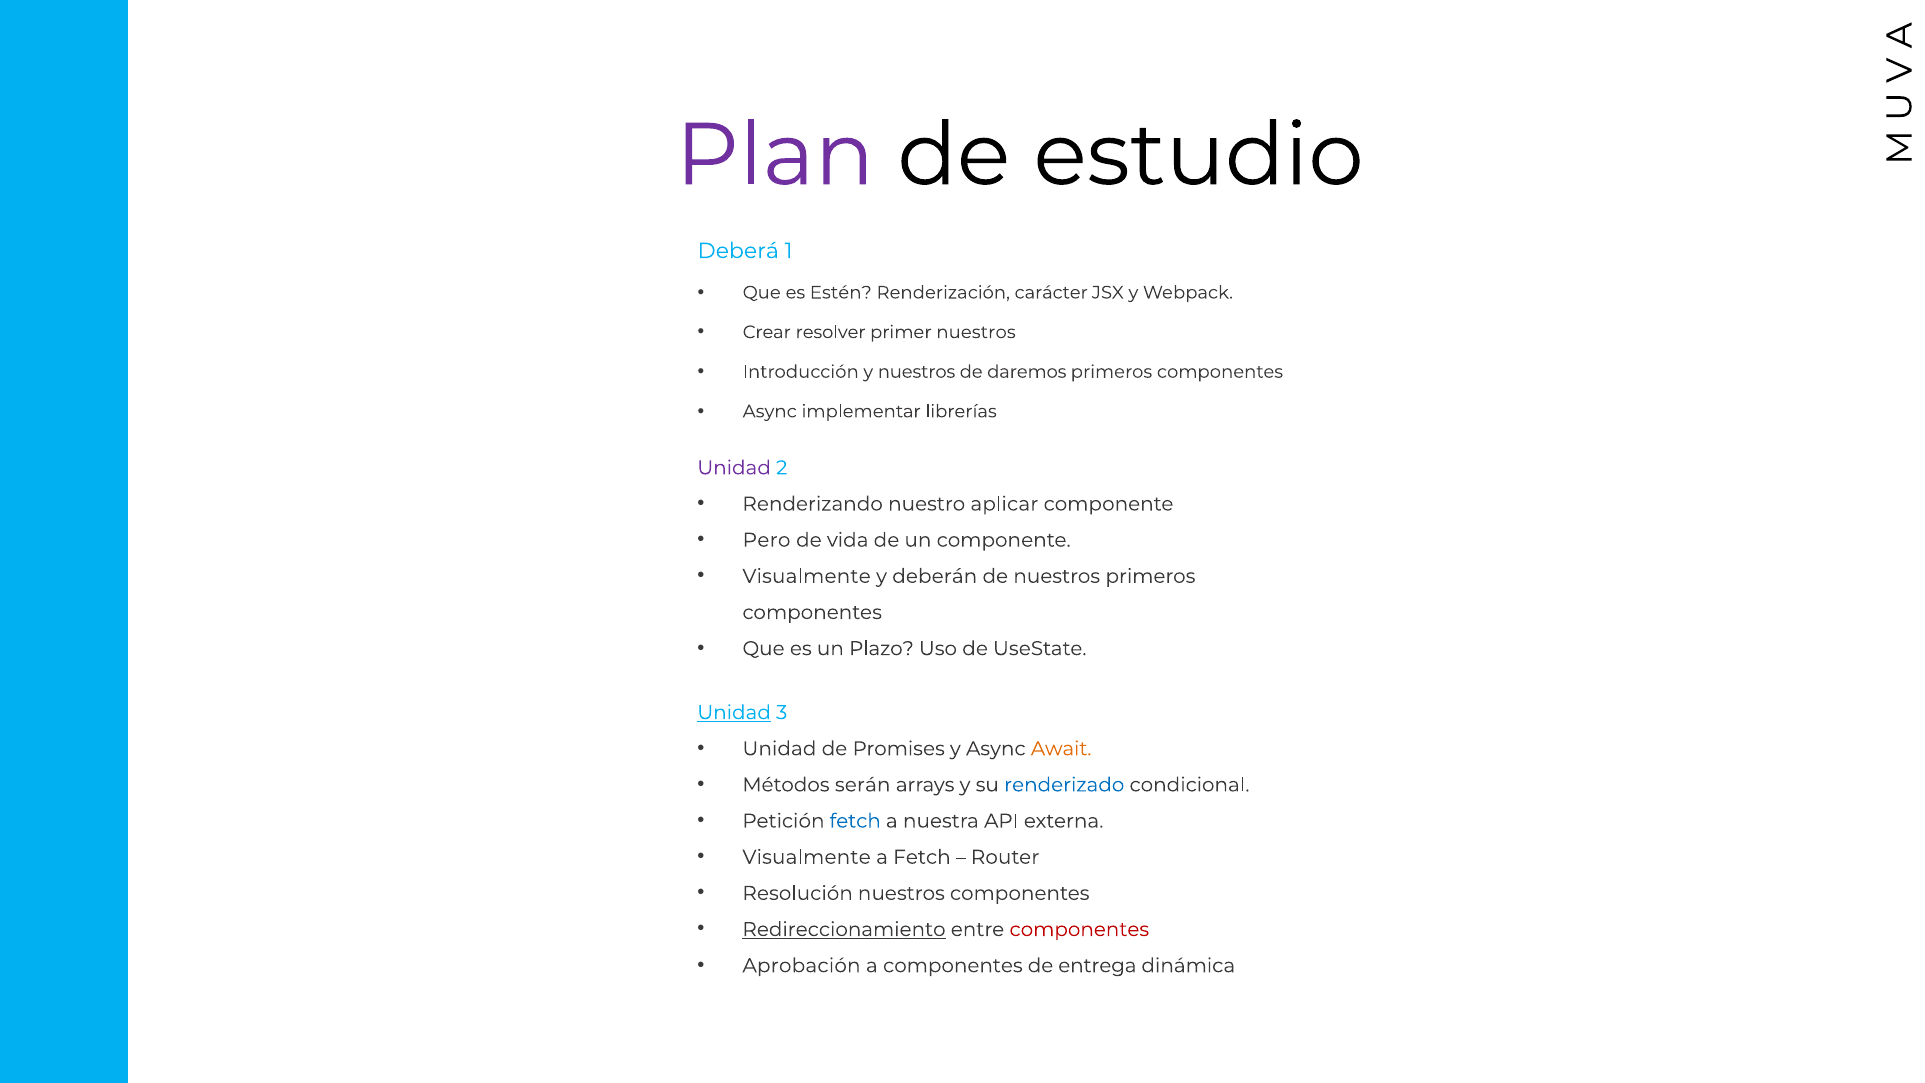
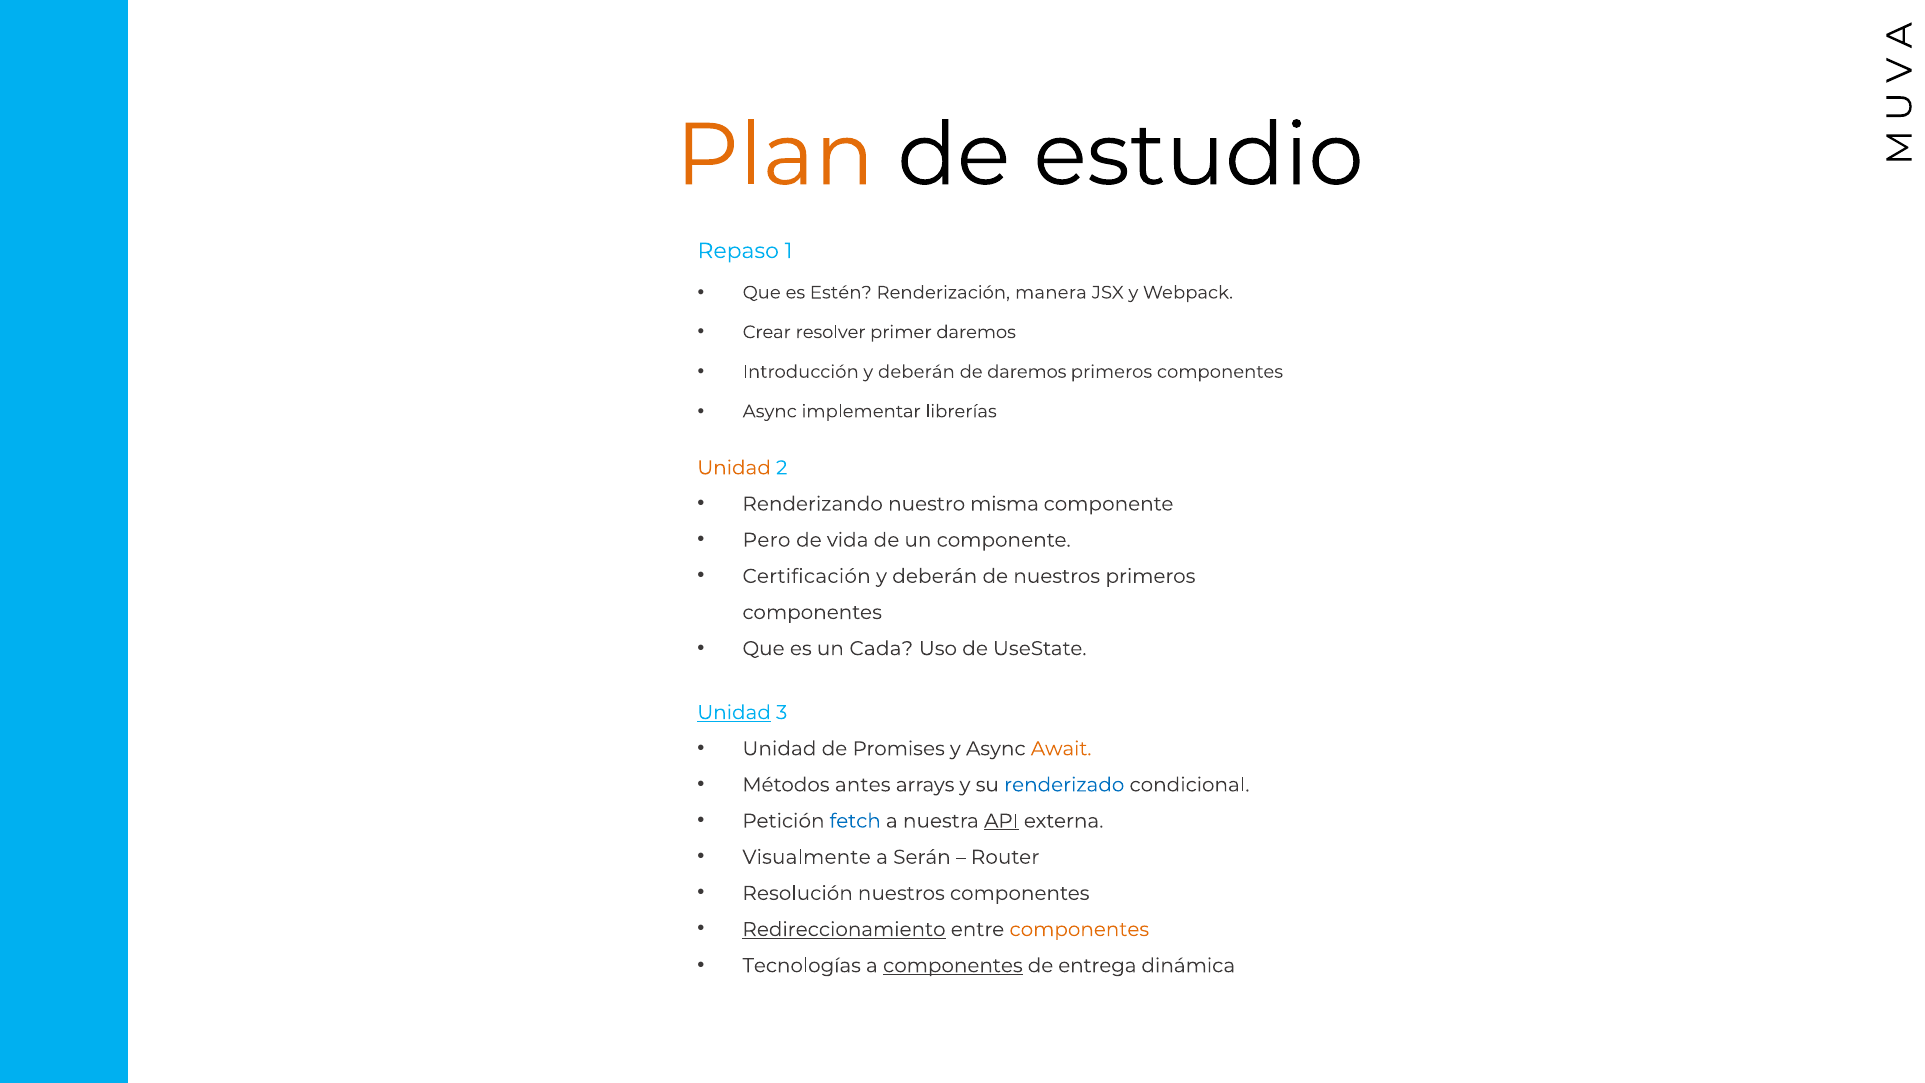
Plan colour: purple -> orange (775, 155)
Deberá: Deberá -> Repaso (738, 251)
carácter: carácter -> manera (1051, 293)
primer nuestros: nuestros -> daremos (976, 332)
Introducción y nuestros: nuestros -> deberán (916, 372)
Unidad colour: purple -> orange (734, 468)
aplicar: aplicar -> misma (1005, 504)
Visualmente: Visualmente -> Certificación (807, 576)
Plazo: Plazo -> Cada (881, 648)
serán: serán -> antes (863, 785)
API underline: none -> present (1001, 821)
a Fetch: Fetch -> Serán (922, 857)
componentes colour: red -> orange (1079, 929)
Aprobación: Aprobación -> Tecnologías (802, 965)
componentes underline: none -> present (953, 965)
